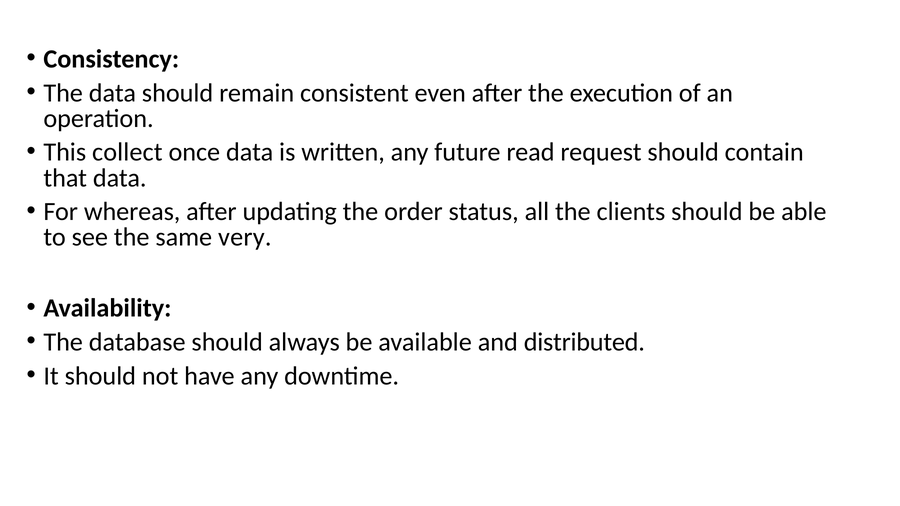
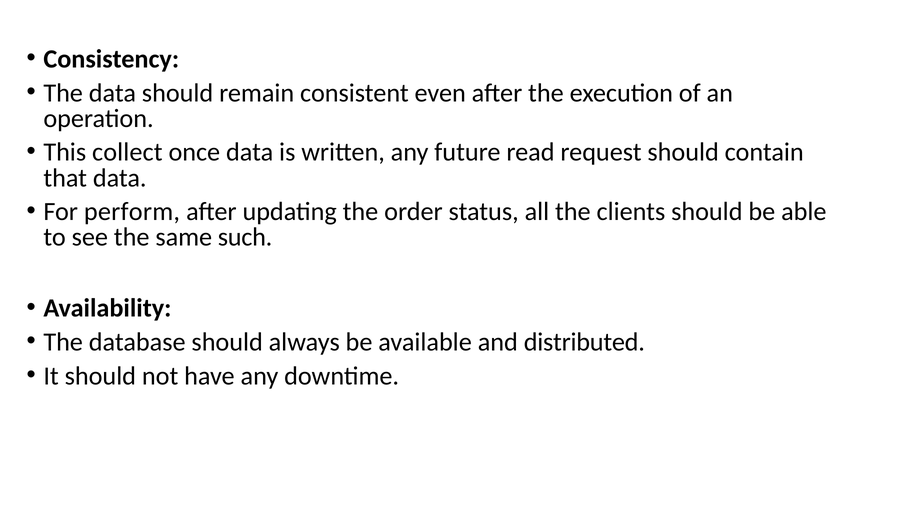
whereas: whereas -> perform (132, 212)
very: very -> such (245, 237)
